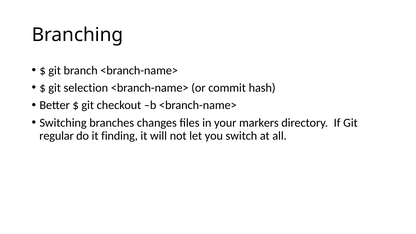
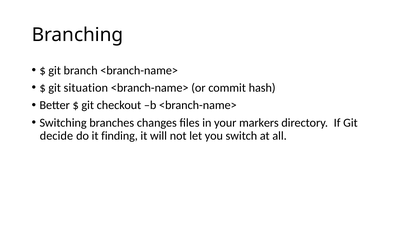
selection: selection -> situation (86, 88)
regular: regular -> decide (56, 136)
